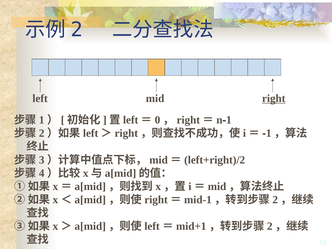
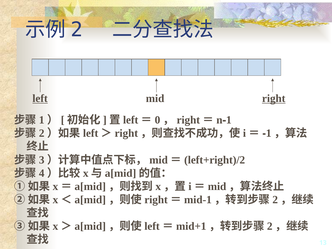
left underline: none -> present (40, 98)
